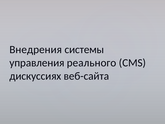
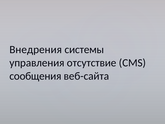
реального: реального -> отсутствие (92, 63)
дискуссиях: дискуссиях -> сообщения (35, 76)
